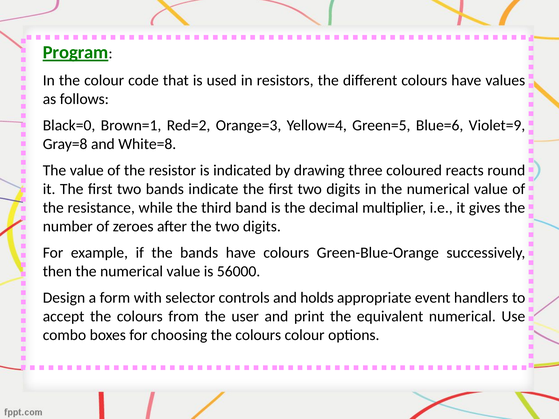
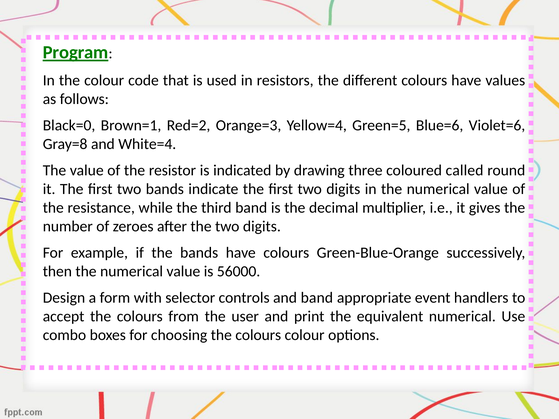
Violet=9: Violet=9 -> Violet=6 (497, 126)
White=8: White=8 -> White=4 (147, 144)
reacts: reacts -> called (465, 171)
and holds: holds -> band (317, 298)
